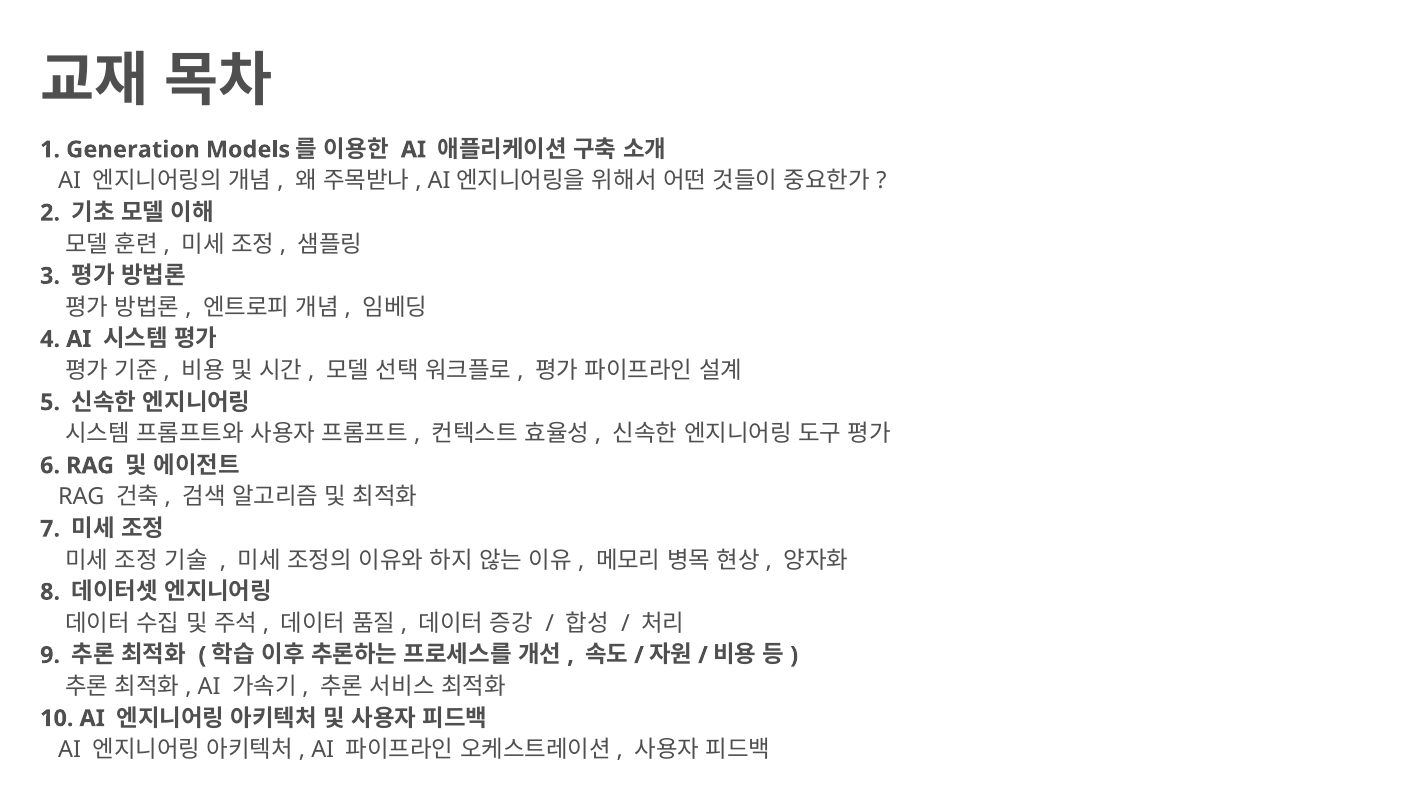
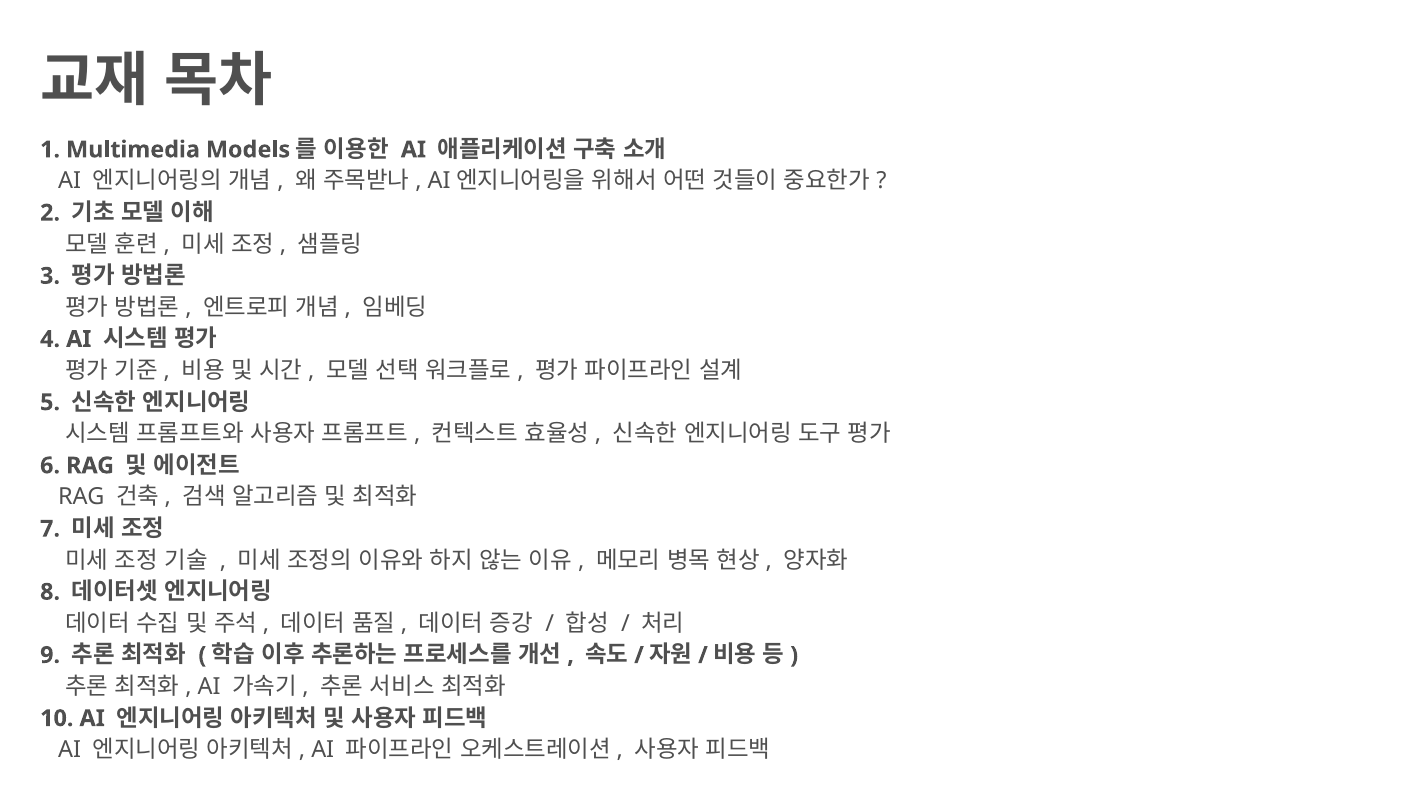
Generation: Generation -> Multimedia (133, 150)
